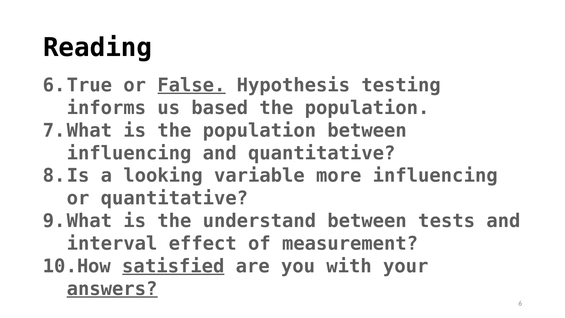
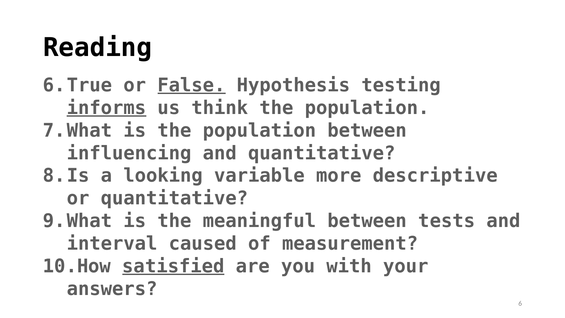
informs underline: none -> present (107, 108)
based: based -> think (220, 108)
more influencing: influencing -> descriptive (435, 176)
understand: understand -> meaningful (260, 221)
effect: effect -> caused (203, 243)
answers underline: present -> none (112, 289)
